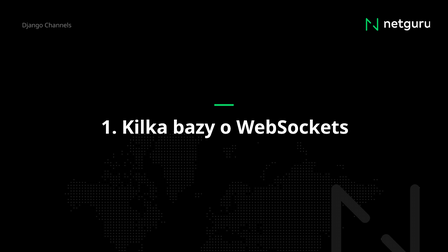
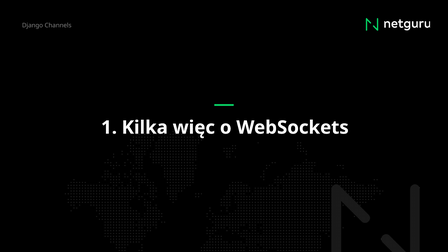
bazy: bazy -> więc (194, 128)
